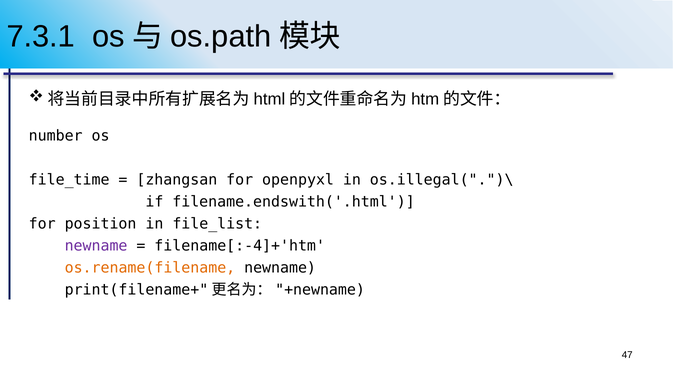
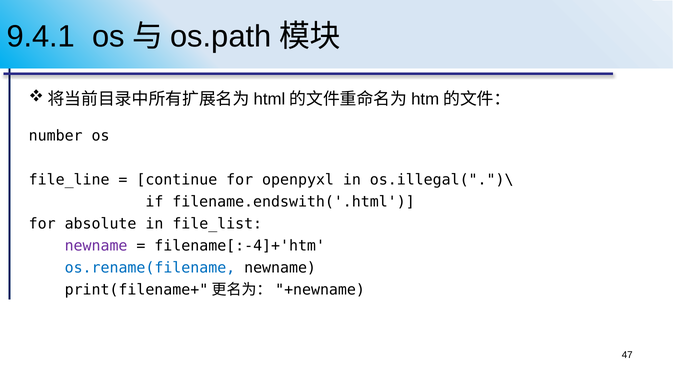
7.3.1: 7.3.1 -> 9.4.1 (41, 36)
file_time: file_time -> file_line (69, 180)
zhangsan: zhangsan -> continue (177, 180)
position: position -> absolute (101, 224)
os.rename(filename colour: orange -> blue (150, 268)
